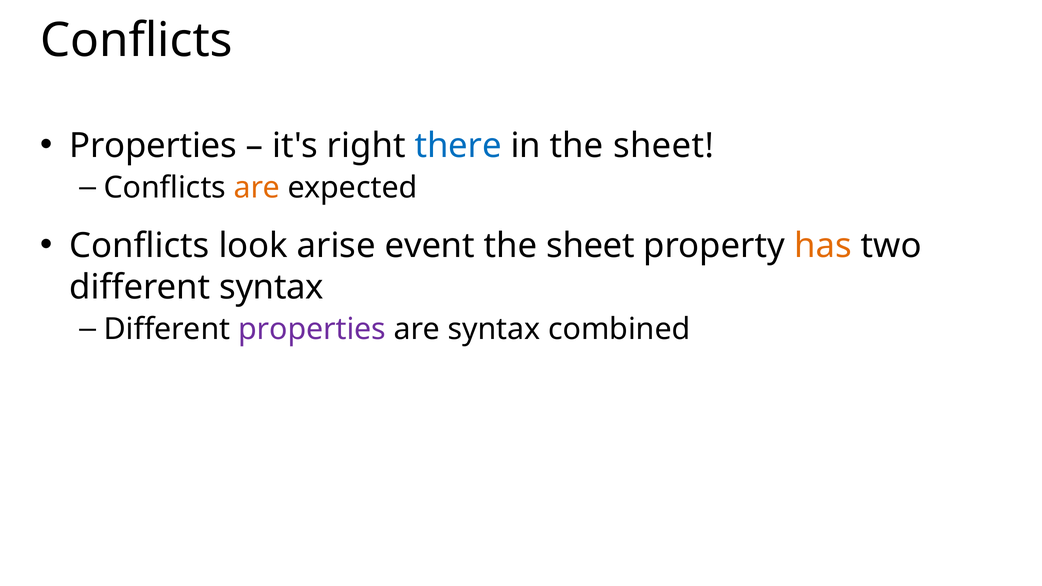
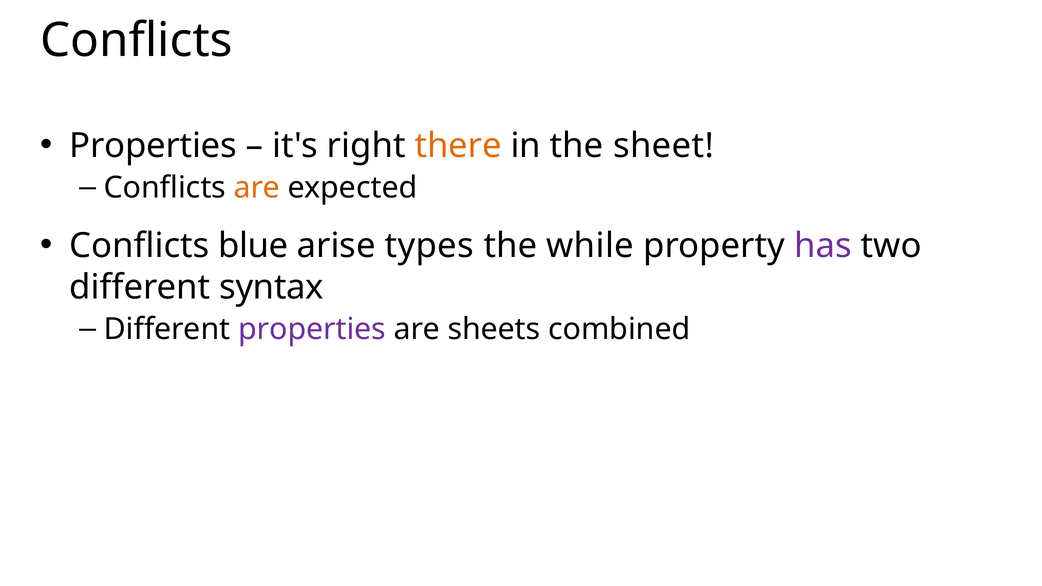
there colour: blue -> orange (458, 146)
look: look -> blue (253, 246)
event: event -> types (429, 246)
sheet: sheet -> while (590, 246)
has colour: orange -> purple (823, 246)
are syntax: syntax -> sheets (494, 329)
